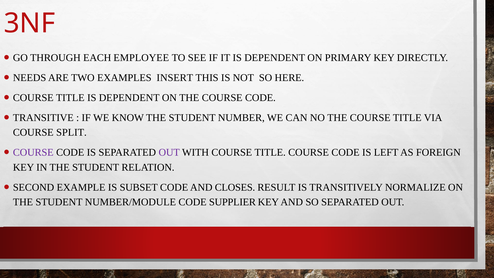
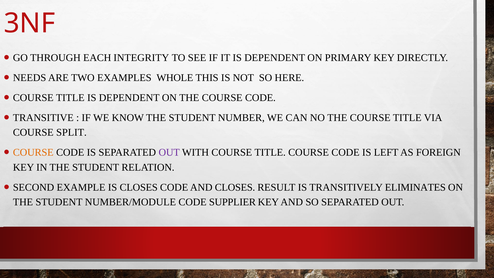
EMPLOYEE: EMPLOYEE -> INTEGRITY (141, 58)
INSERT: INSERT -> WHOLE (175, 78)
COURSE colour: purple -> orange (33, 152)
IS SUBSET: SUBSET -> CLOSES (139, 187)
NORMALIZE: NORMALIZE -> ELIMINATES (415, 187)
